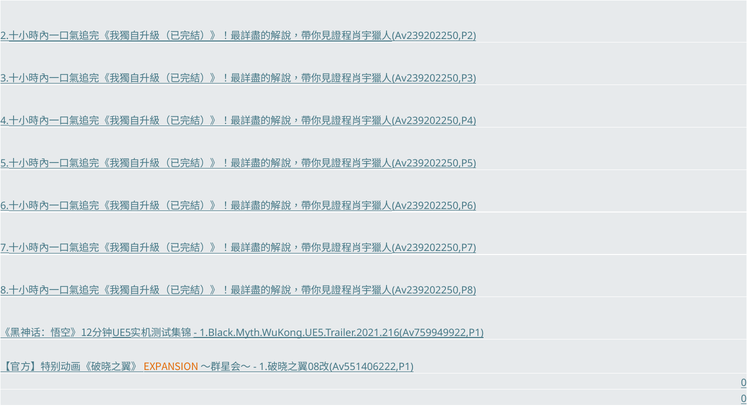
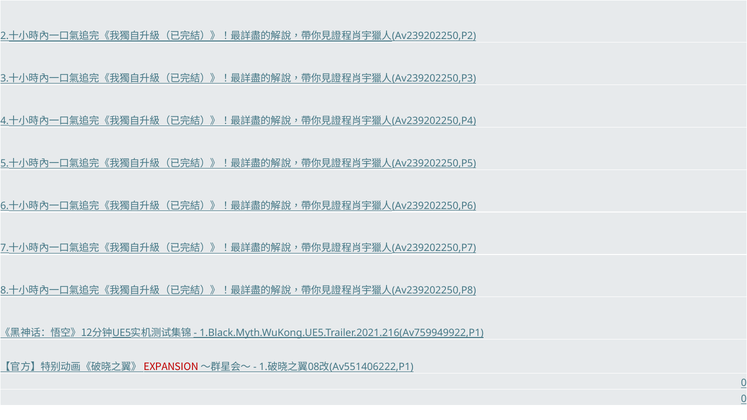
EXPANSION colour: orange -> red (171, 367)
